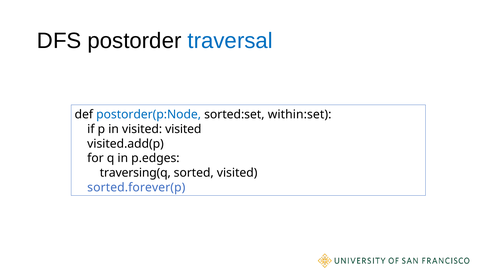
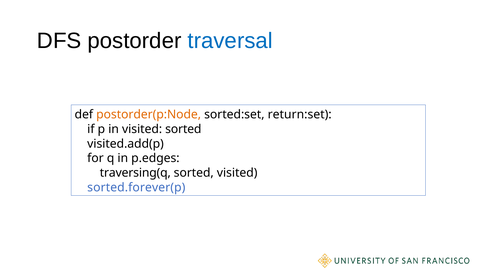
postorder(p:Node colour: blue -> orange (149, 115)
within:set: within:set -> return:set (300, 115)
visited visited: visited -> sorted (183, 129)
